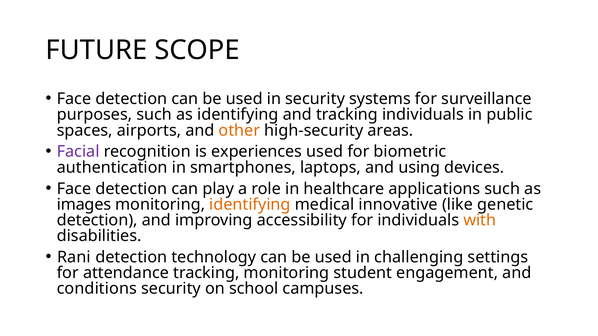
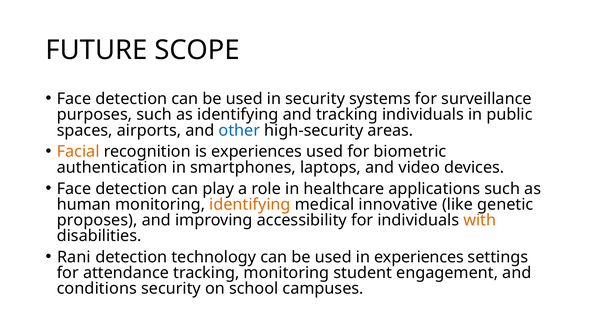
other colour: orange -> blue (239, 130)
Facial colour: purple -> orange (78, 152)
using: using -> video (419, 168)
images: images -> human (84, 205)
detection: detection -> proposes (97, 220)
in challenging: challenging -> experiences (419, 257)
